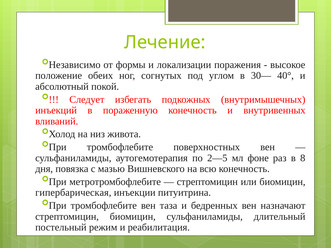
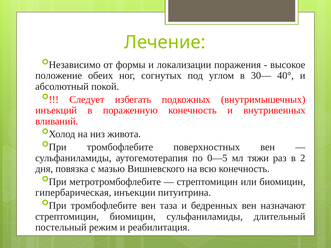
2—5: 2—5 -> 0—5 (217, 158)
фоне: фоне -> тяжи (258, 158)
8: 8 -> 2 (303, 158)
